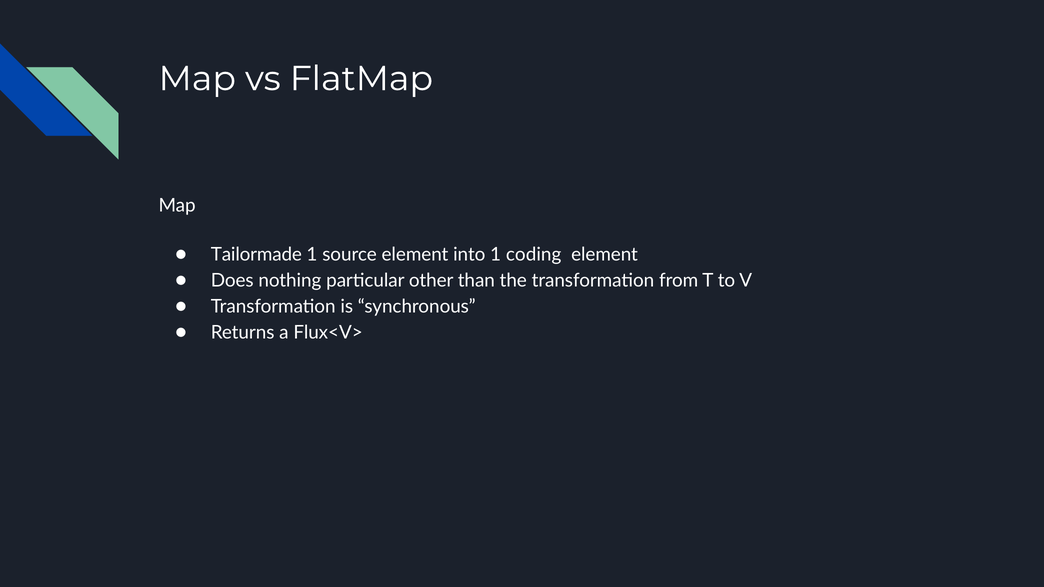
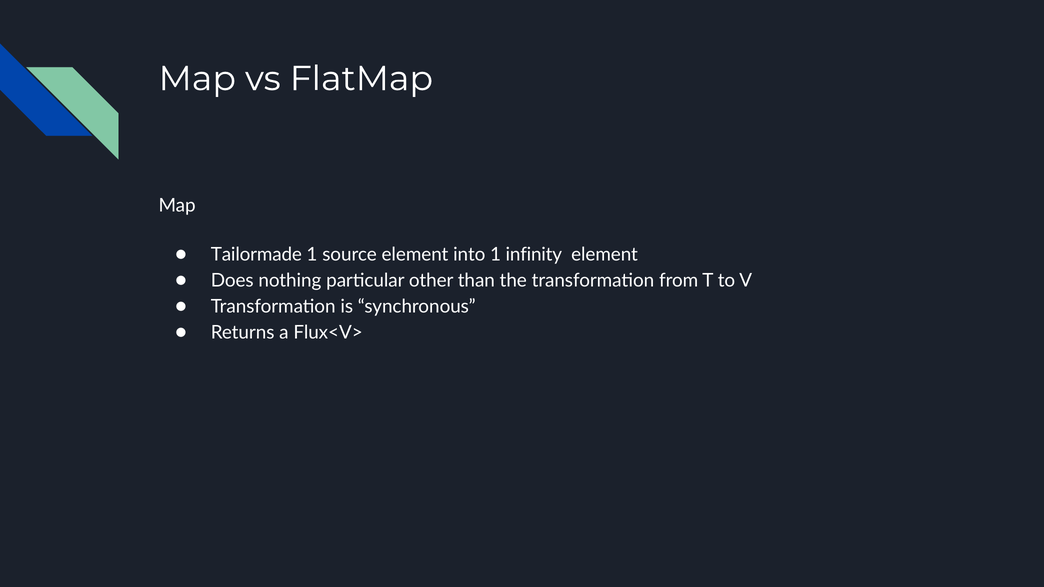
coding: coding -> infinity (534, 255)
